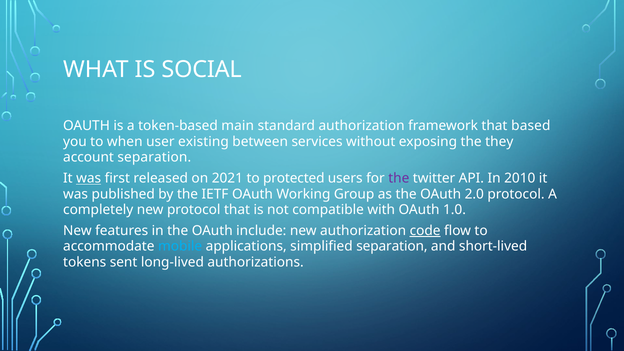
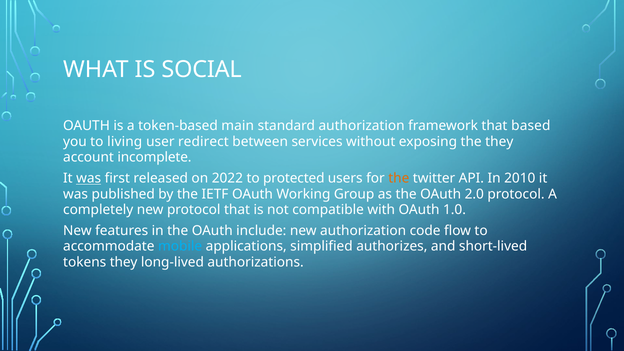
when: when -> living (125, 142)
existing: existing -> redirect (203, 142)
account separation: separation -> incomplete (154, 157)
2021: 2021 -> 2022 (227, 178)
the colour: purple -> orange (399, 178)
code underline: present -> none (425, 231)
simplified separation: separation -> authorizes (392, 246)
tokens sent: sent -> they (124, 262)
